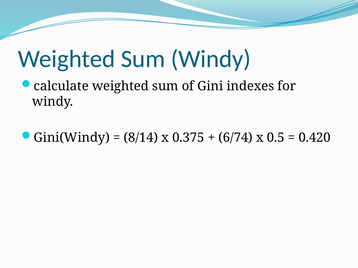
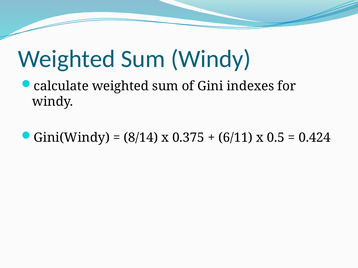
6/74: 6/74 -> 6/11 (236, 138)
0.420: 0.420 -> 0.424 (315, 138)
